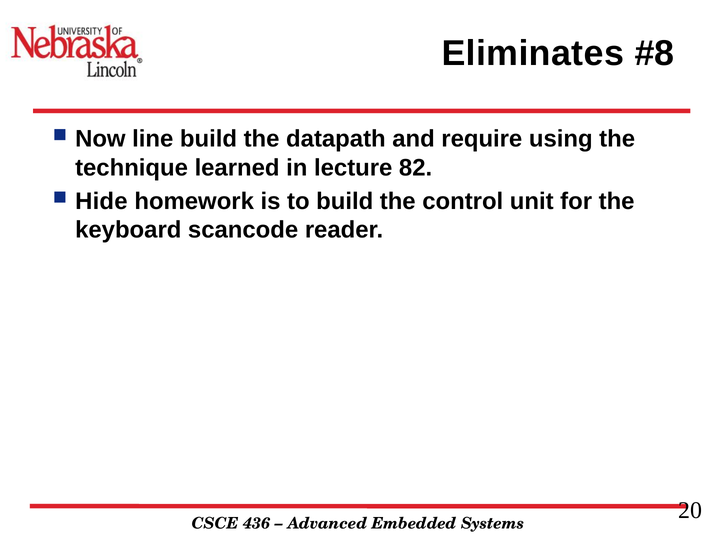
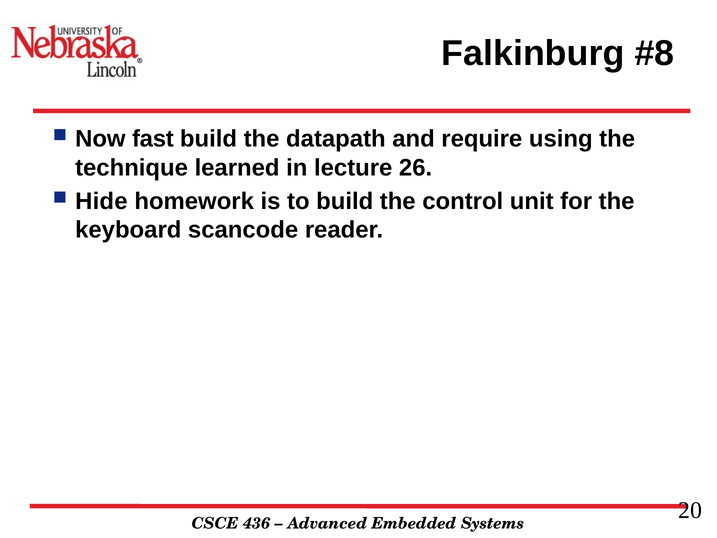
Eliminates: Eliminates -> Falkinburg (533, 53)
line: line -> fast (153, 139)
82: 82 -> 26 (416, 168)
